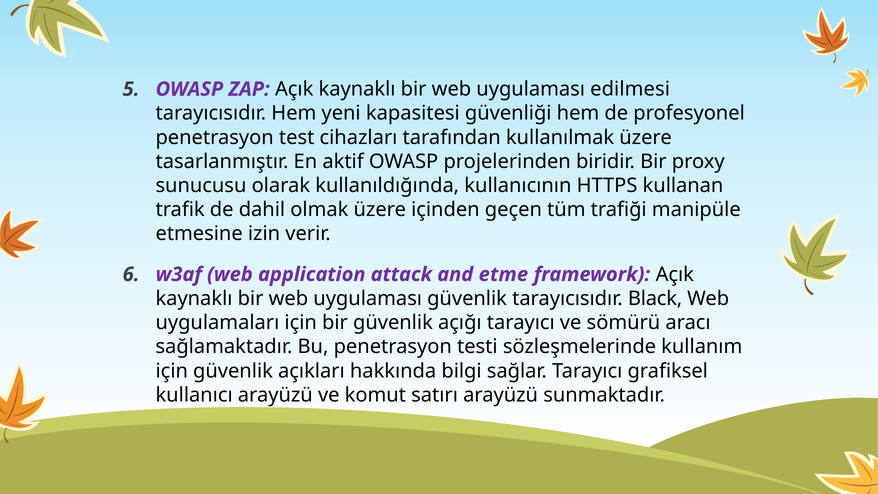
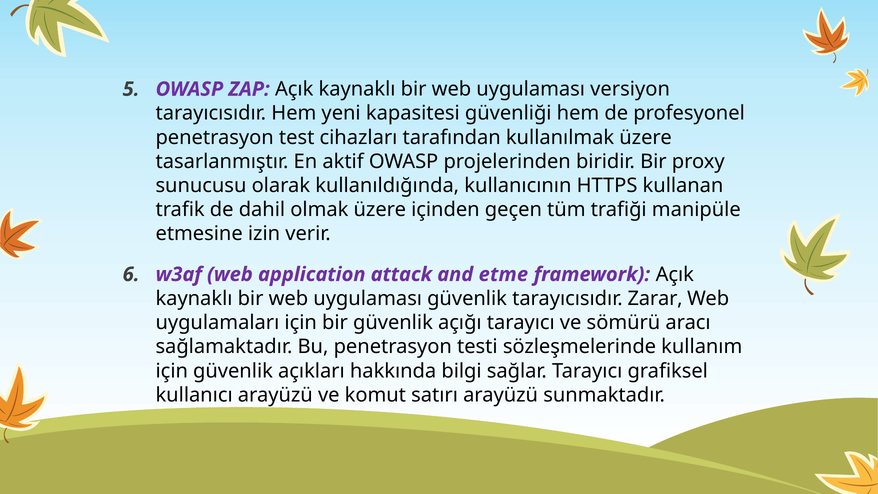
edilmesi: edilmesi -> versiyon (630, 89)
Black: Black -> Zarar (655, 298)
